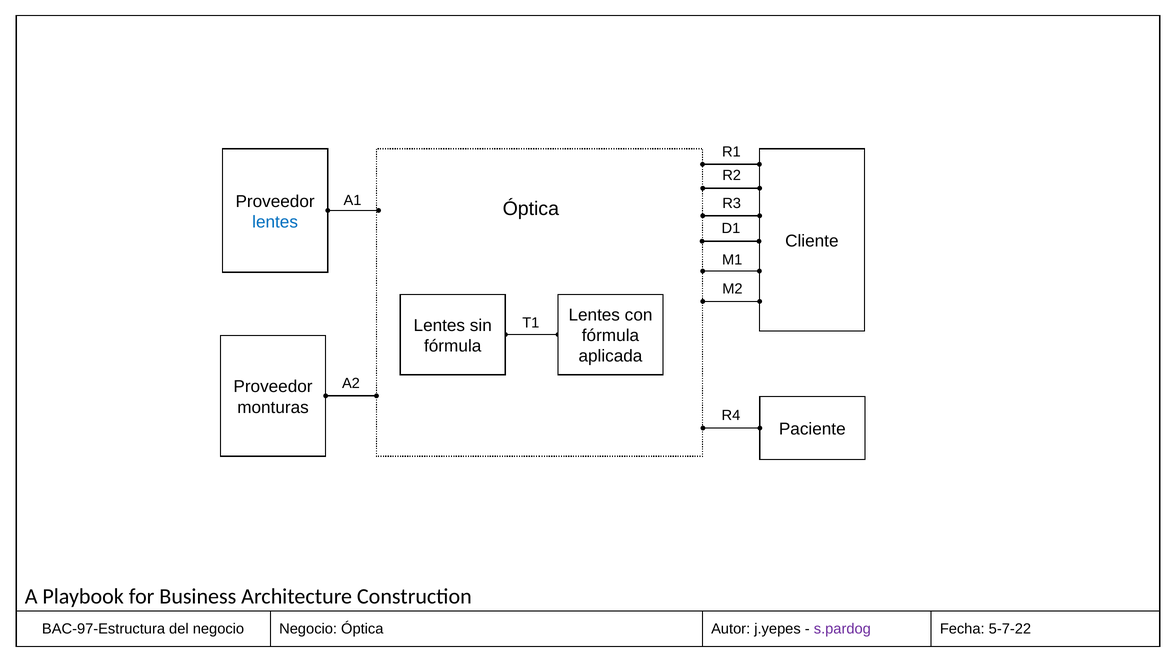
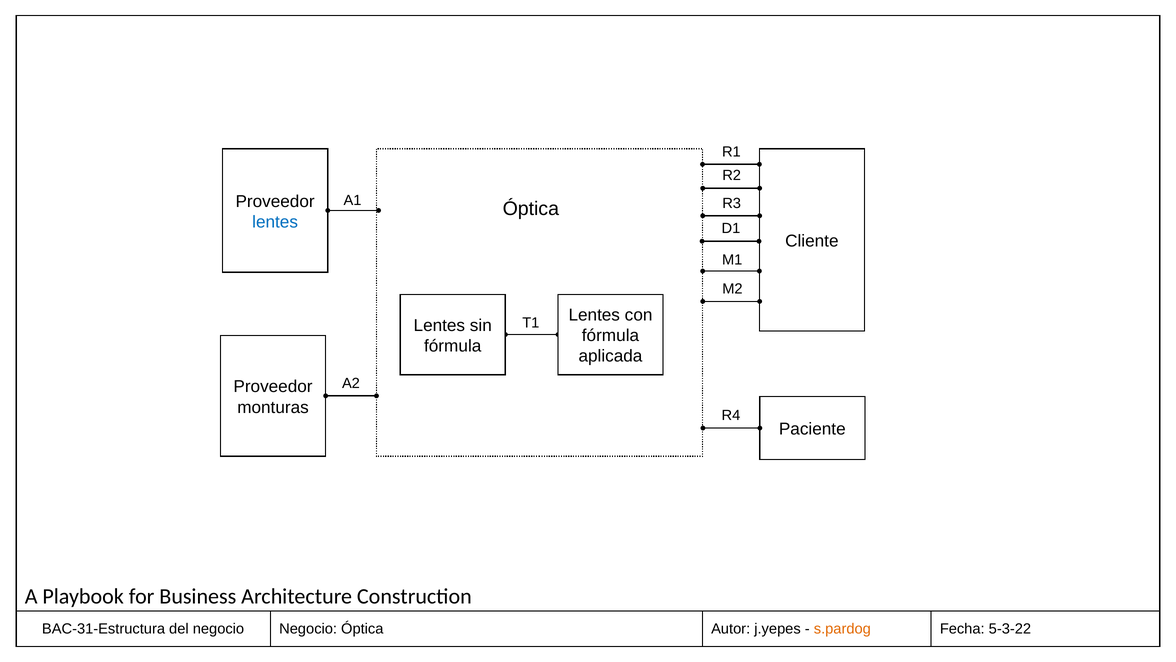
BAC-97-Estructura: BAC-97-Estructura -> BAC-31-Estructura (104, 629)
s.pardog colour: purple -> orange (842, 629)
5-7-22: 5-7-22 -> 5-3-22 (1010, 629)
